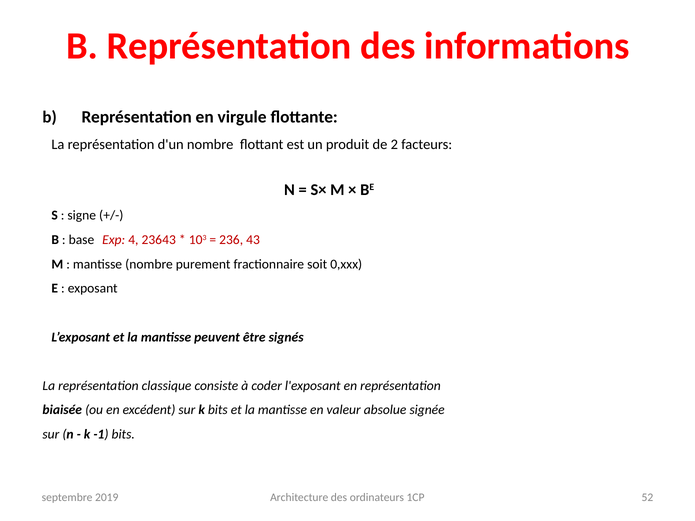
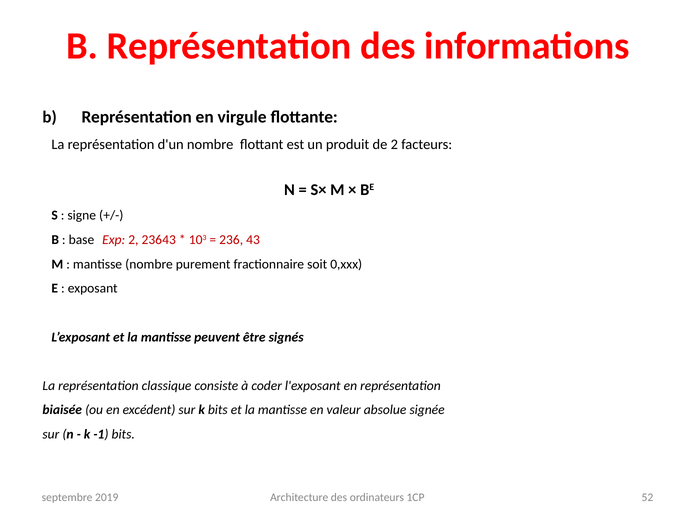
Exp 4: 4 -> 2 (133, 240)
